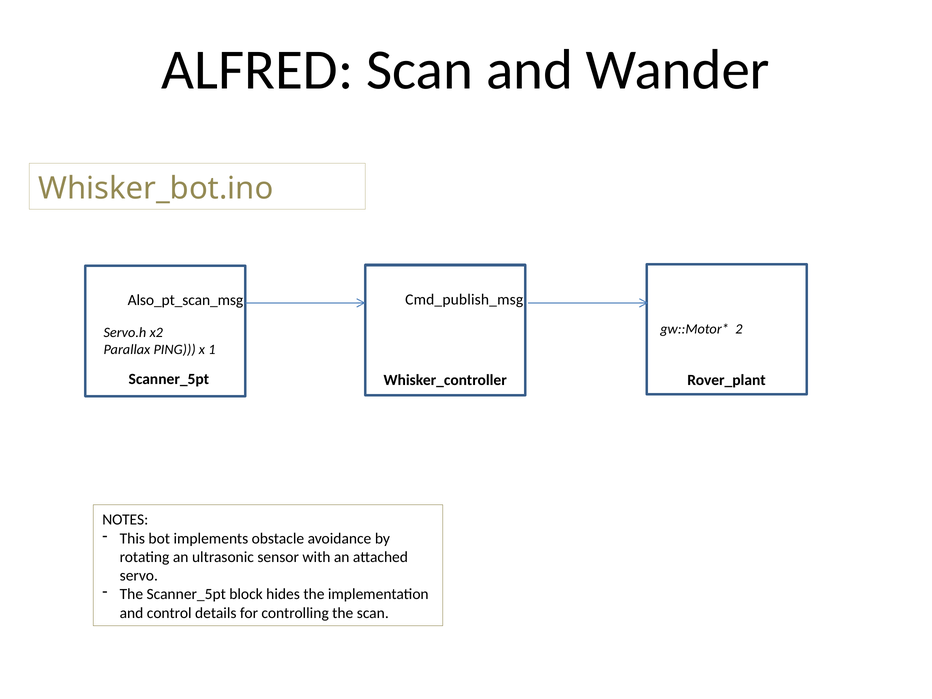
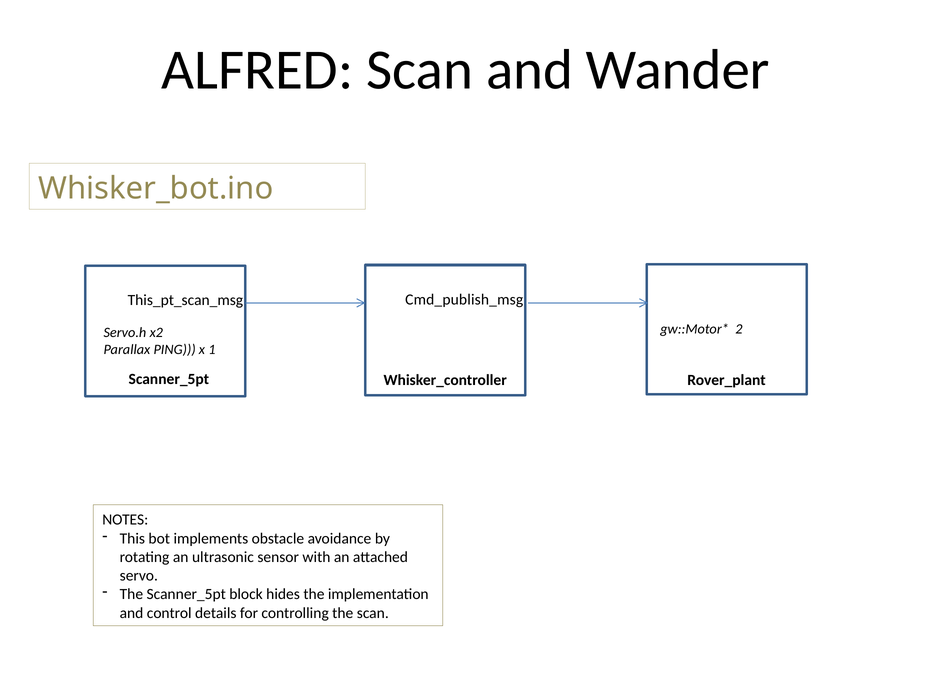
Also_pt_scan_msg: Also_pt_scan_msg -> This_pt_scan_msg (185, 300)
